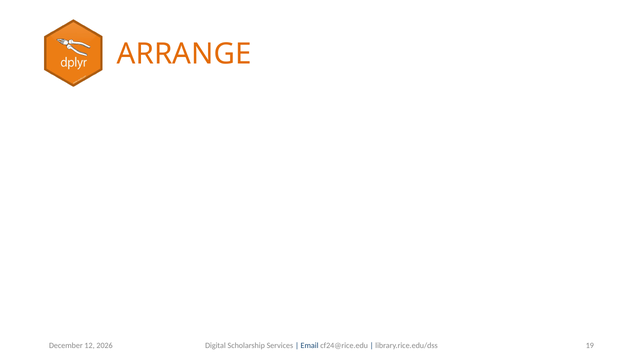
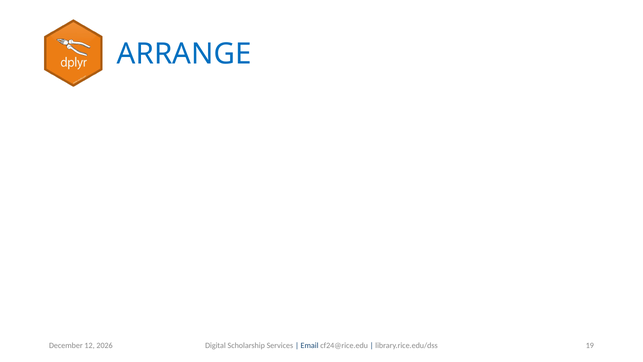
ARRANGE colour: orange -> blue (184, 54)
